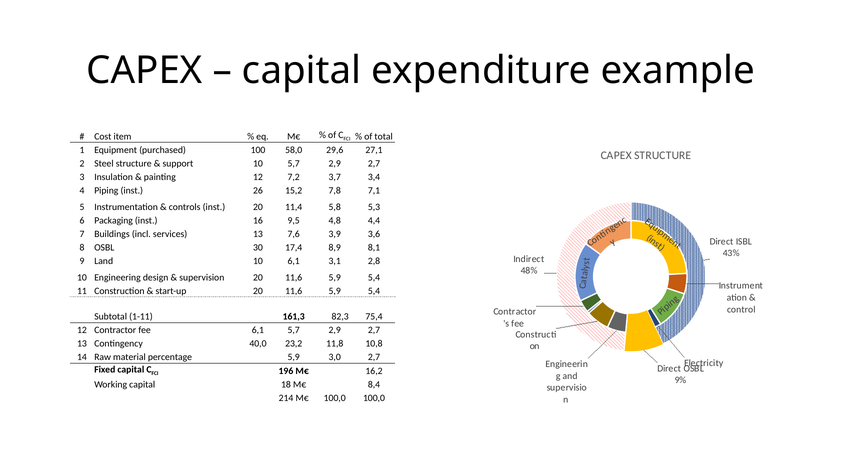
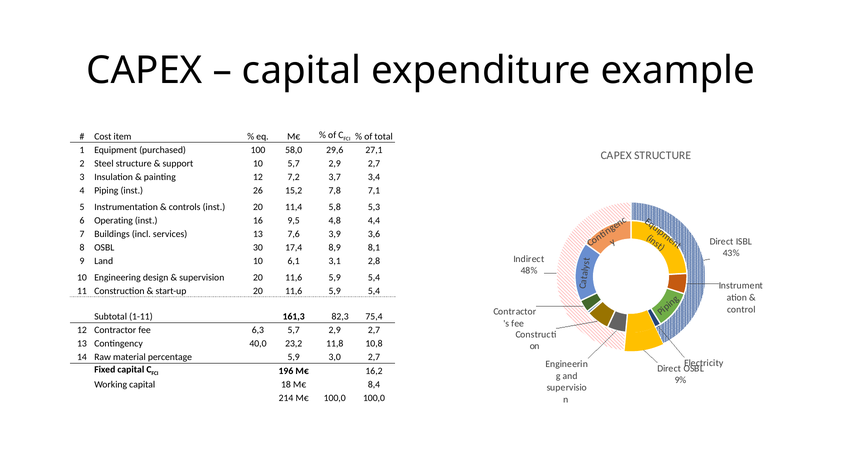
Packaging: Packaging -> Operating (114, 221)
fee 6,1: 6,1 -> 6,3 (258, 331)
